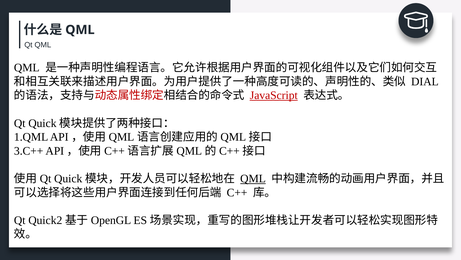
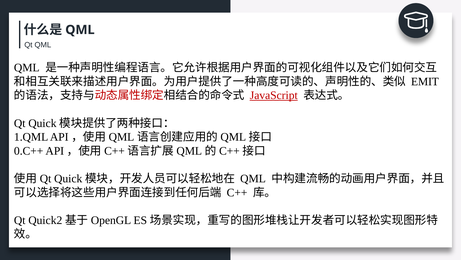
DIAL: DIAL -> EMIT (425, 81)
3.C++: 3.C++ -> 0.C++ (29, 151)
QML underline: present -> none (253, 178)
